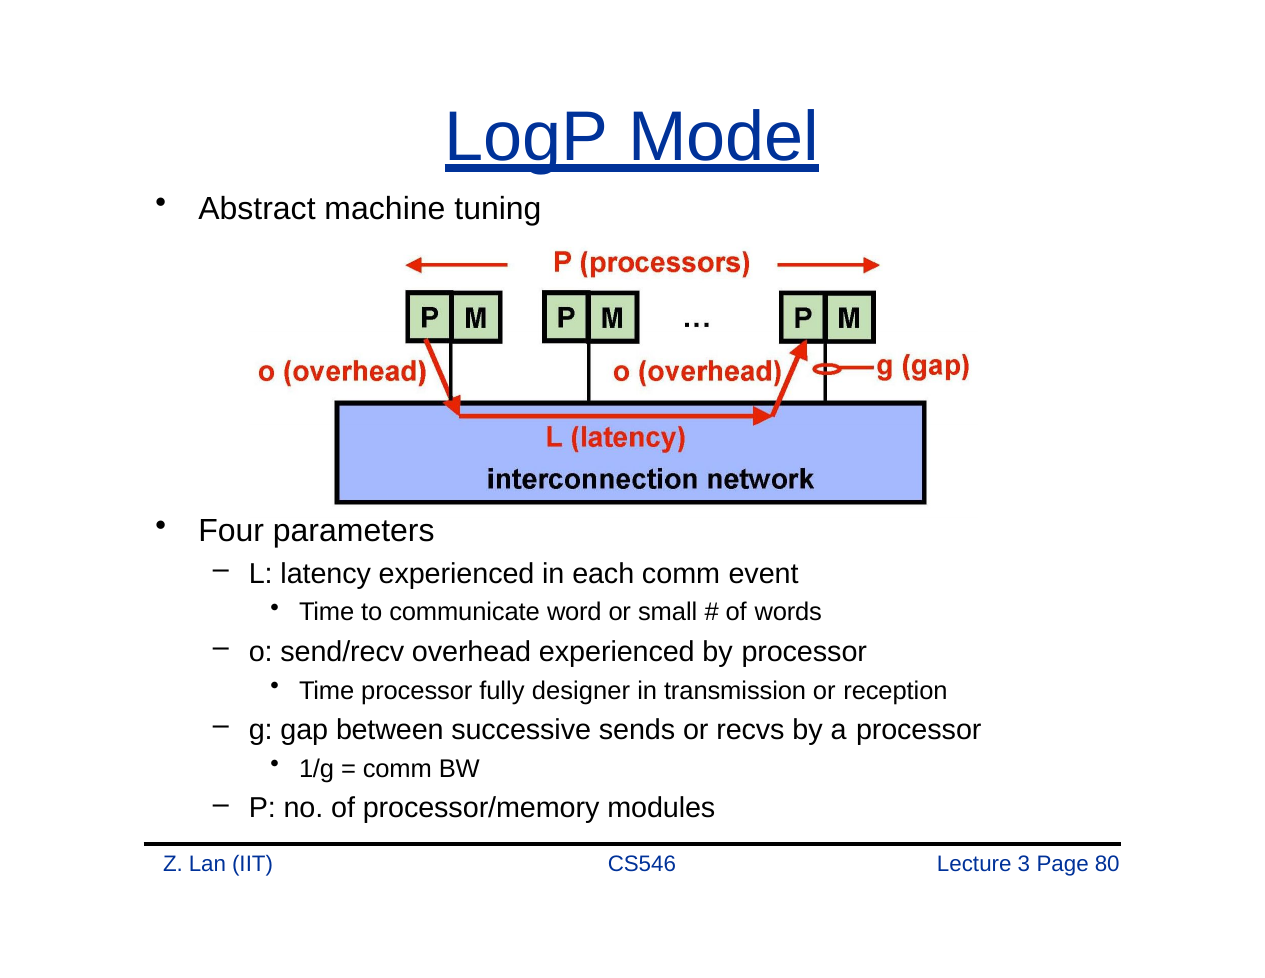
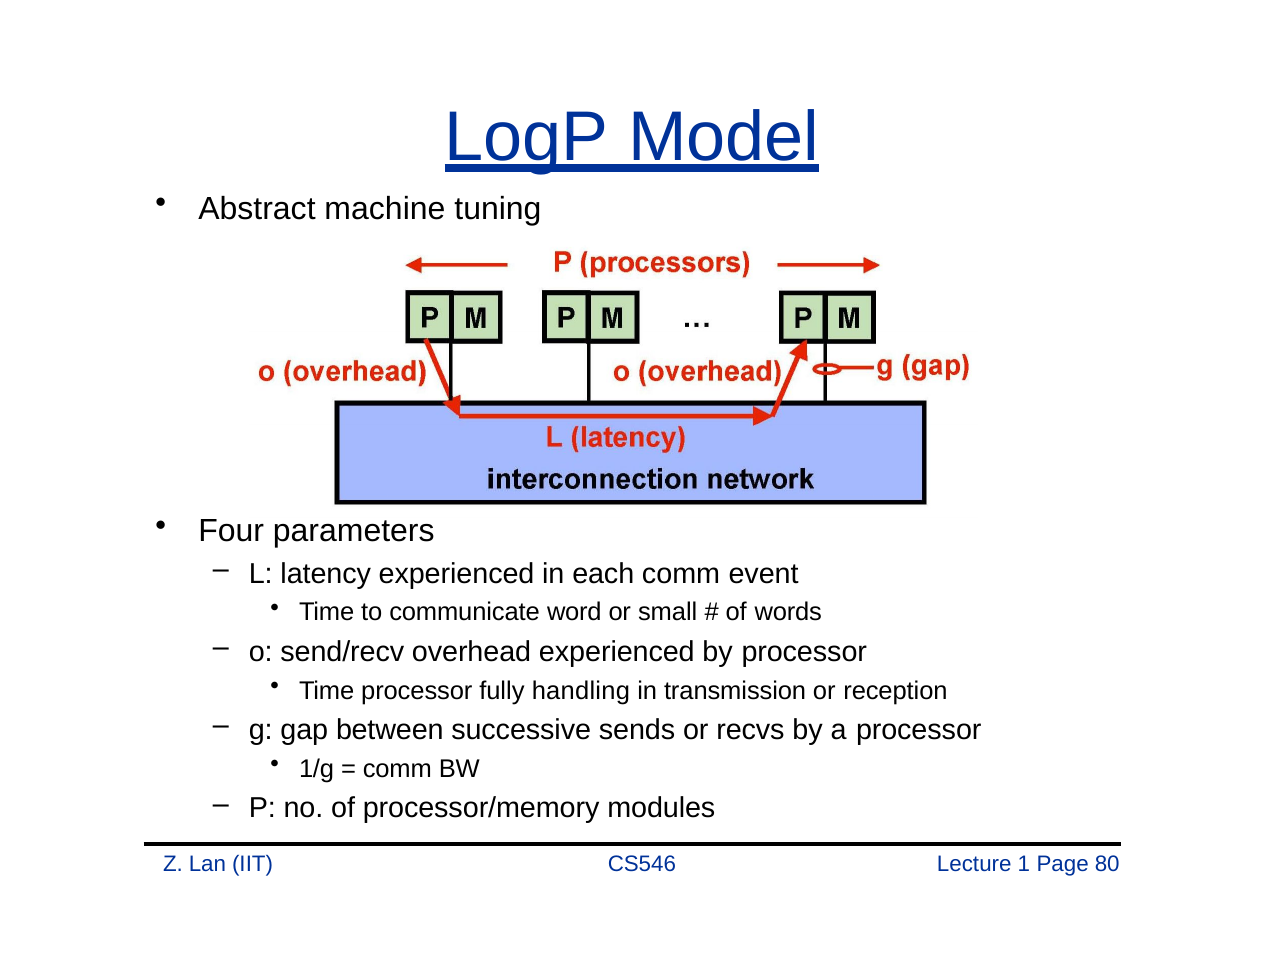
designer: designer -> handling (581, 690)
3: 3 -> 1 (1024, 863)
